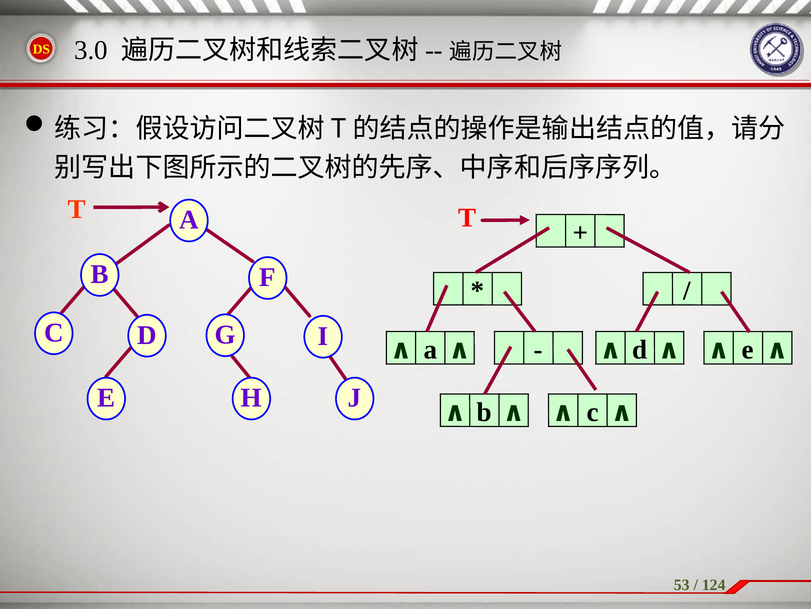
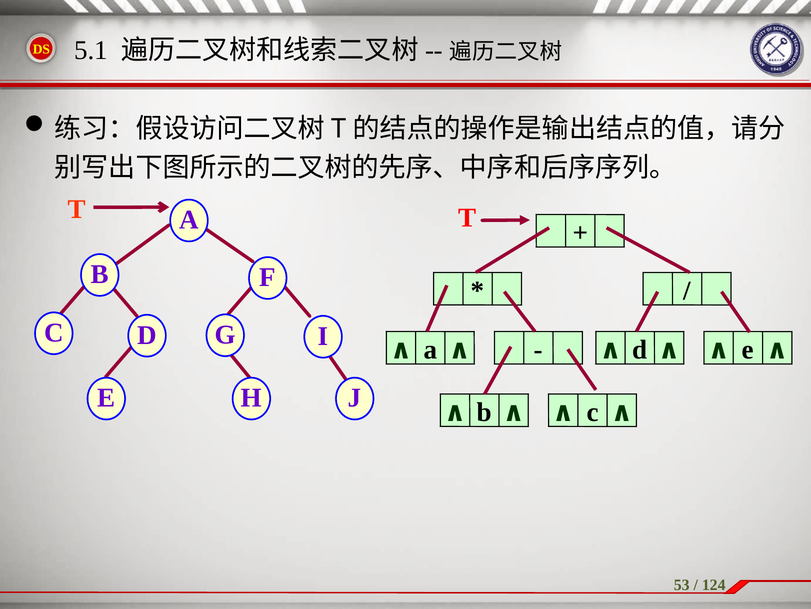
3.0: 3.0 -> 5.1 (91, 50)
